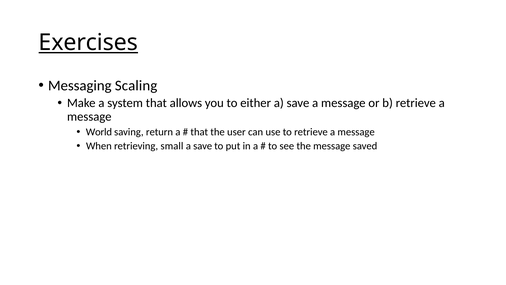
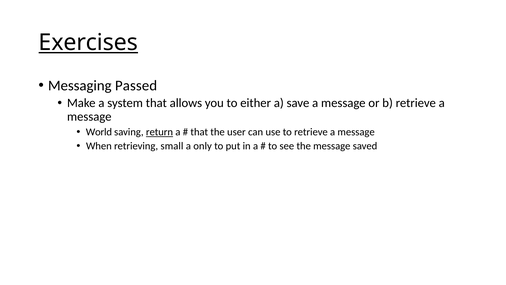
Scaling: Scaling -> Passed (136, 86)
return underline: none -> present (159, 132)
save: save -> only (203, 146)
